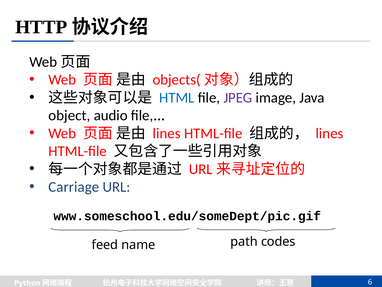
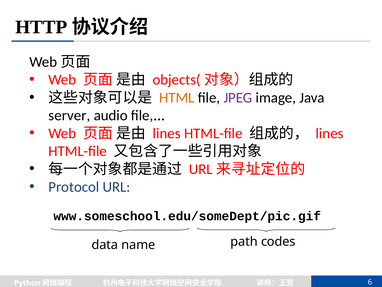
HTML colour: blue -> orange (177, 97)
object: object -> server (69, 115)
Carriage: Carriage -> Protocol (74, 187)
feed: feed -> data (105, 245)
